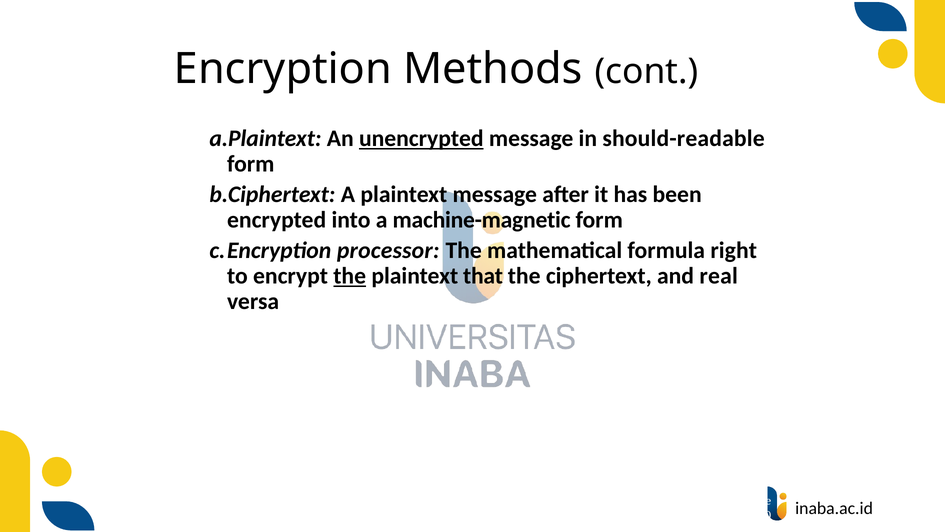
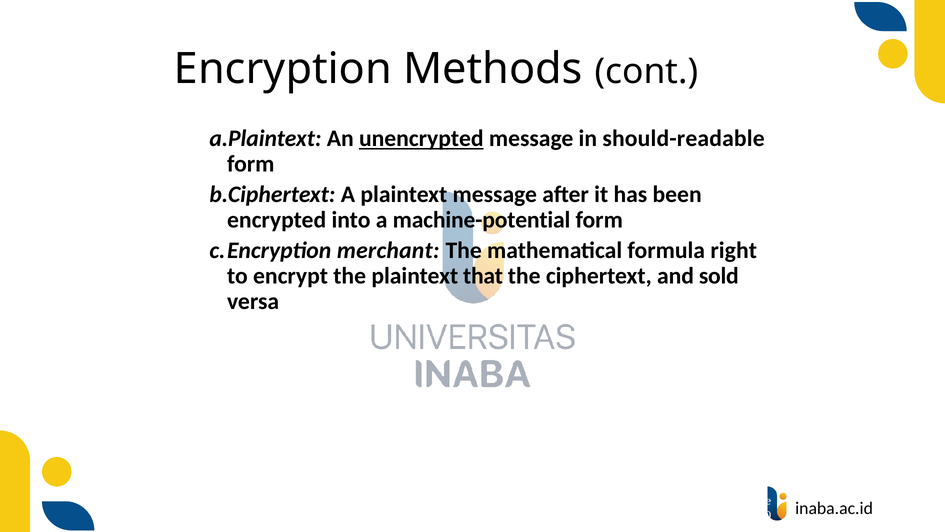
machine-magnetic: machine-magnetic -> machine-potential (482, 220)
processor: processor -> merchant (388, 250)
the underline: present -> none (350, 276)
real: real -> sold (719, 276)
